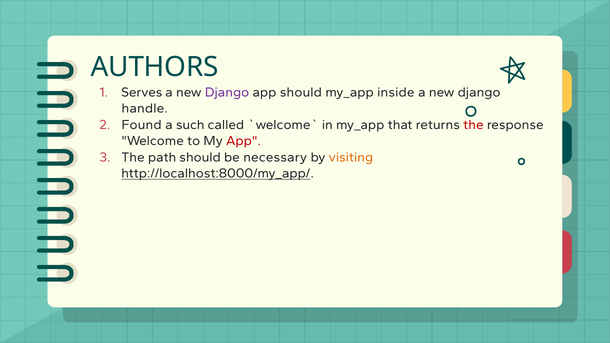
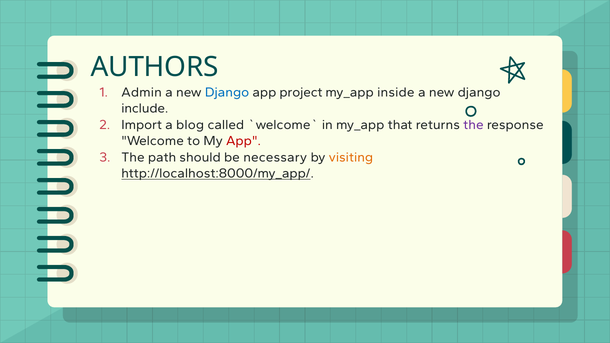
Serves: Serves -> Admin (142, 92)
Django colour: purple -> blue (227, 92)
app should: should -> project (301, 92)
handle: handle -> include (145, 108)
Found: Found -> Import (142, 125)
such: such -> blog (190, 125)
the colour: red -> purple (473, 125)
